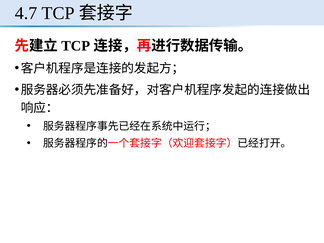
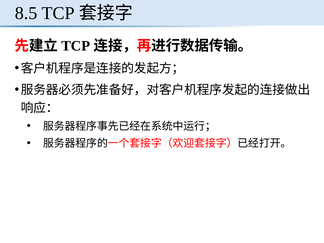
4.7: 4.7 -> 8.5 (26, 13)
